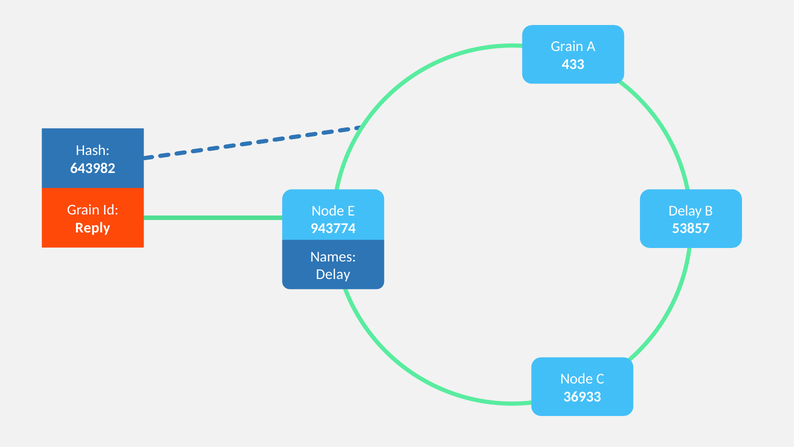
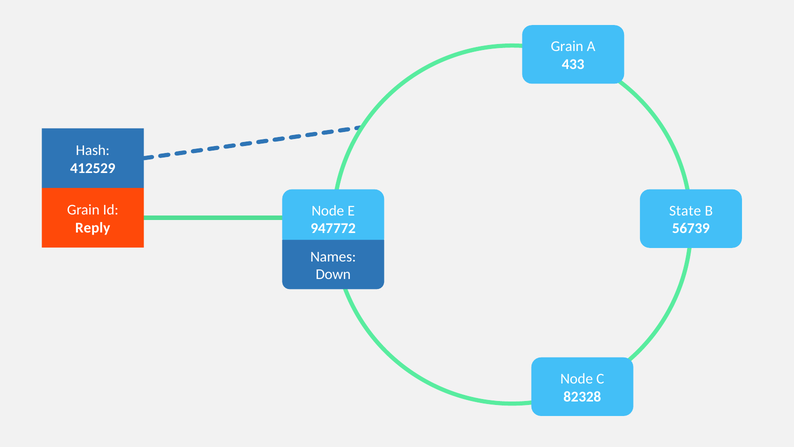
643982: 643982 -> 412529 (93, 168)
Delay: Delay -> State (685, 210)
943774: 943774 -> 947772 (333, 228)
53857: 53857 -> 56739 (691, 228)
Delay: Delay -> Down (333, 274)
36933: 36933 -> 82328 (582, 396)
